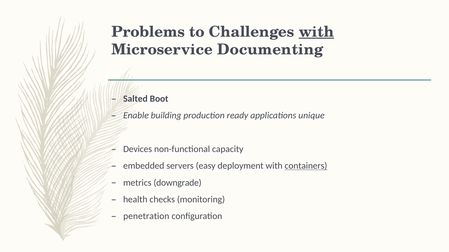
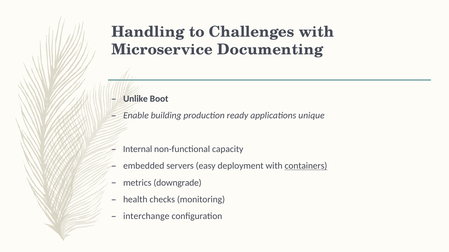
Problems: Problems -> Handling (148, 32)
with underline: present -> none (316, 32)
Salted: Salted -> Unlike (135, 99)
Devices: Devices -> Internal (138, 149)
penetration: penetration -> interchange (146, 217)
